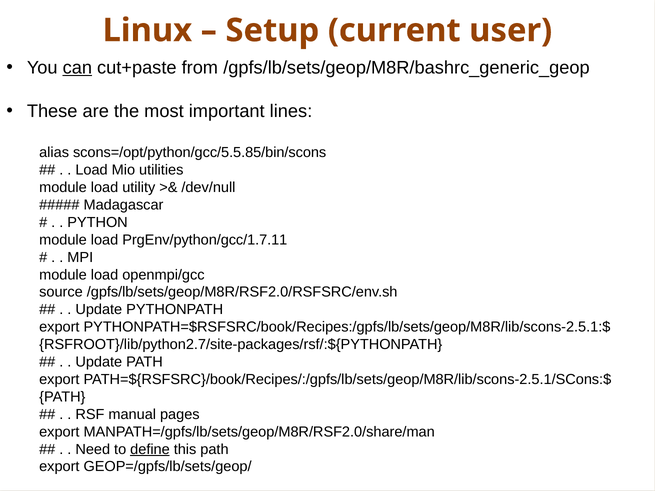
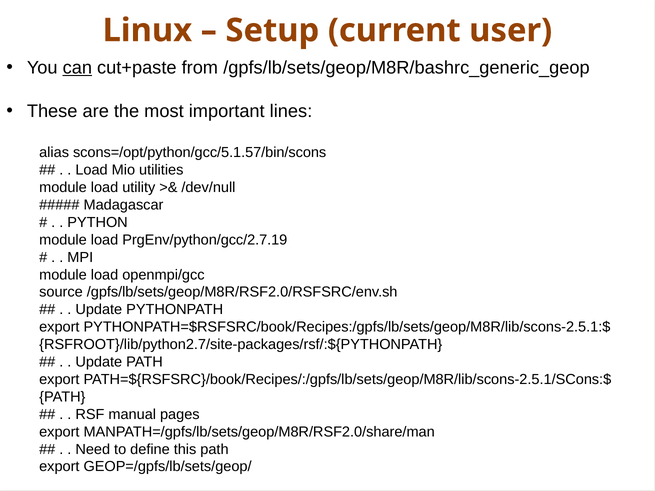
scons=/opt/python/gcc/5.5.85/bin/scons: scons=/opt/python/gcc/5.5.85/bin/scons -> scons=/opt/python/gcc/5.1.57/bin/scons (200, 153)
PrgEnv/python/gcc/1.7.11: PrgEnv/python/gcc/1.7.11 -> PrgEnv/python/gcc/2.7.19 (205, 240)
define underline: present -> none (150, 449)
